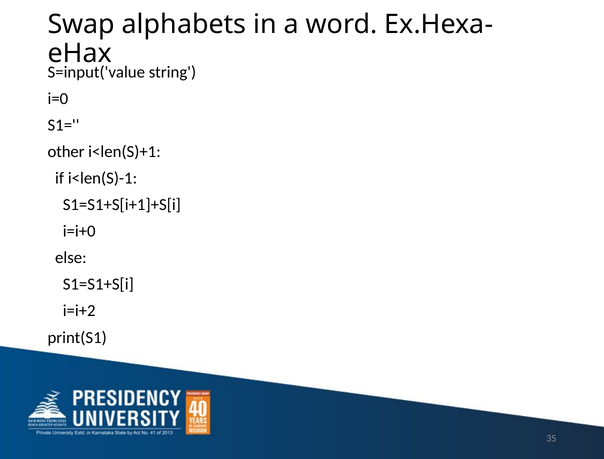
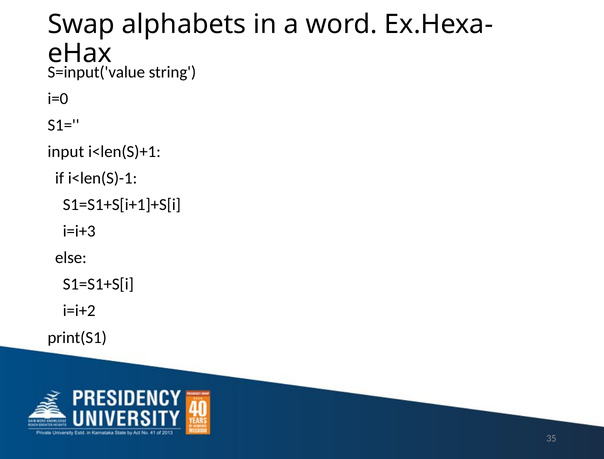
other: other -> input (66, 152)
i=i+0: i=i+0 -> i=i+3 (79, 231)
